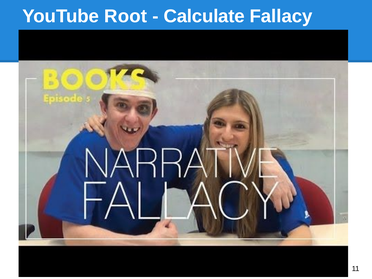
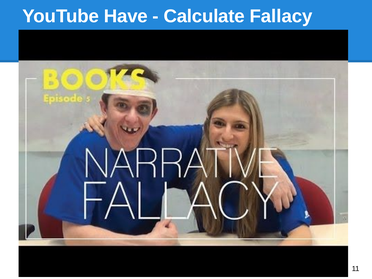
Root: Root -> Have (126, 16)
